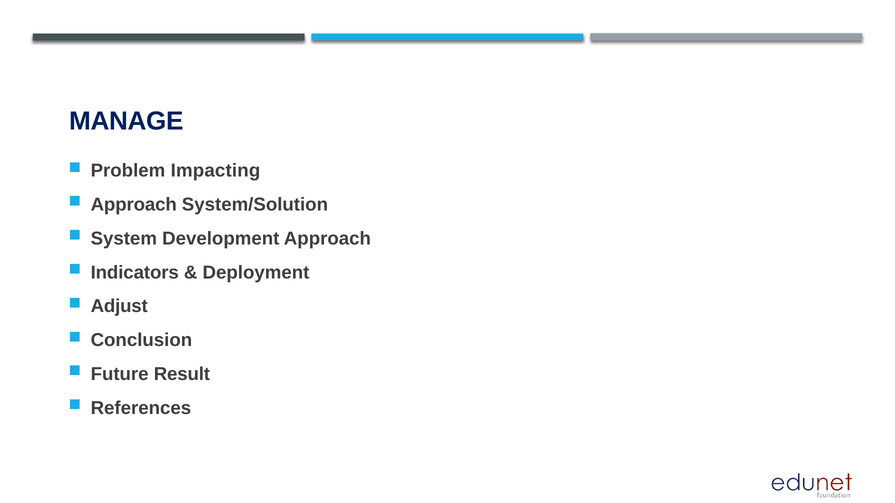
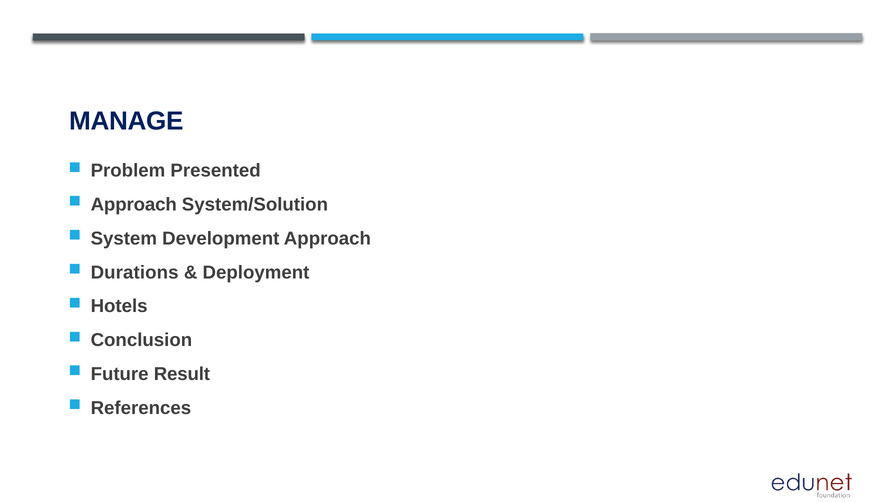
Impacting: Impacting -> Presented (216, 171)
Indicators: Indicators -> Durations (135, 273)
Adjust: Adjust -> Hotels (119, 307)
